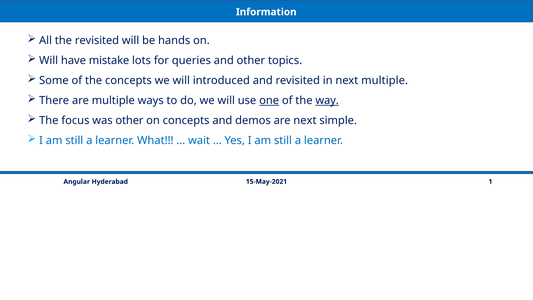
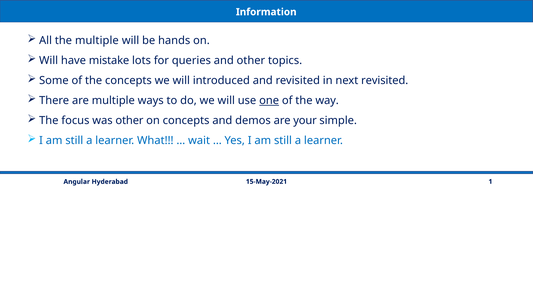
the revisited: revisited -> multiple (97, 40)
next multiple: multiple -> revisited (385, 80)
way underline: present -> none (327, 100)
are next: next -> your (305, 120)
